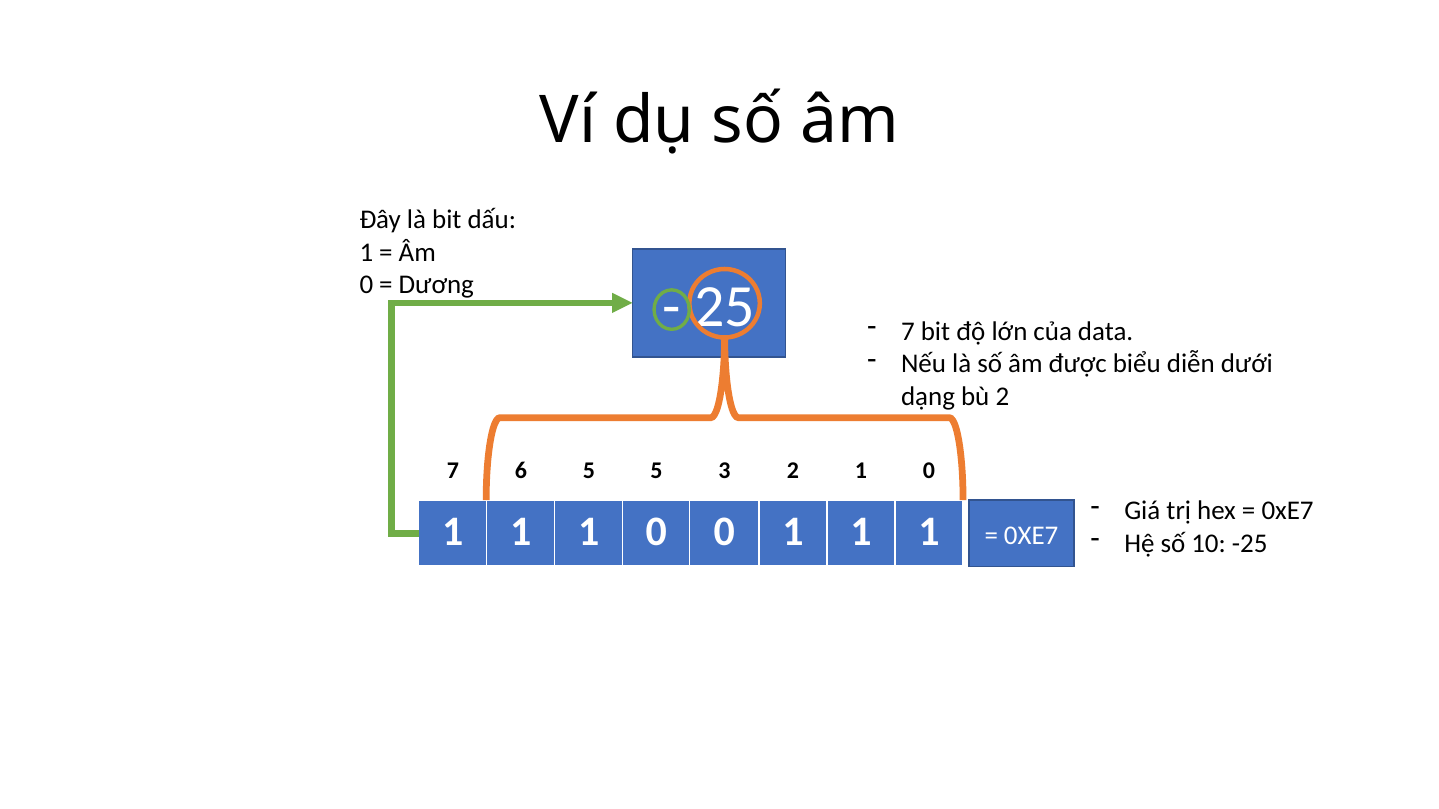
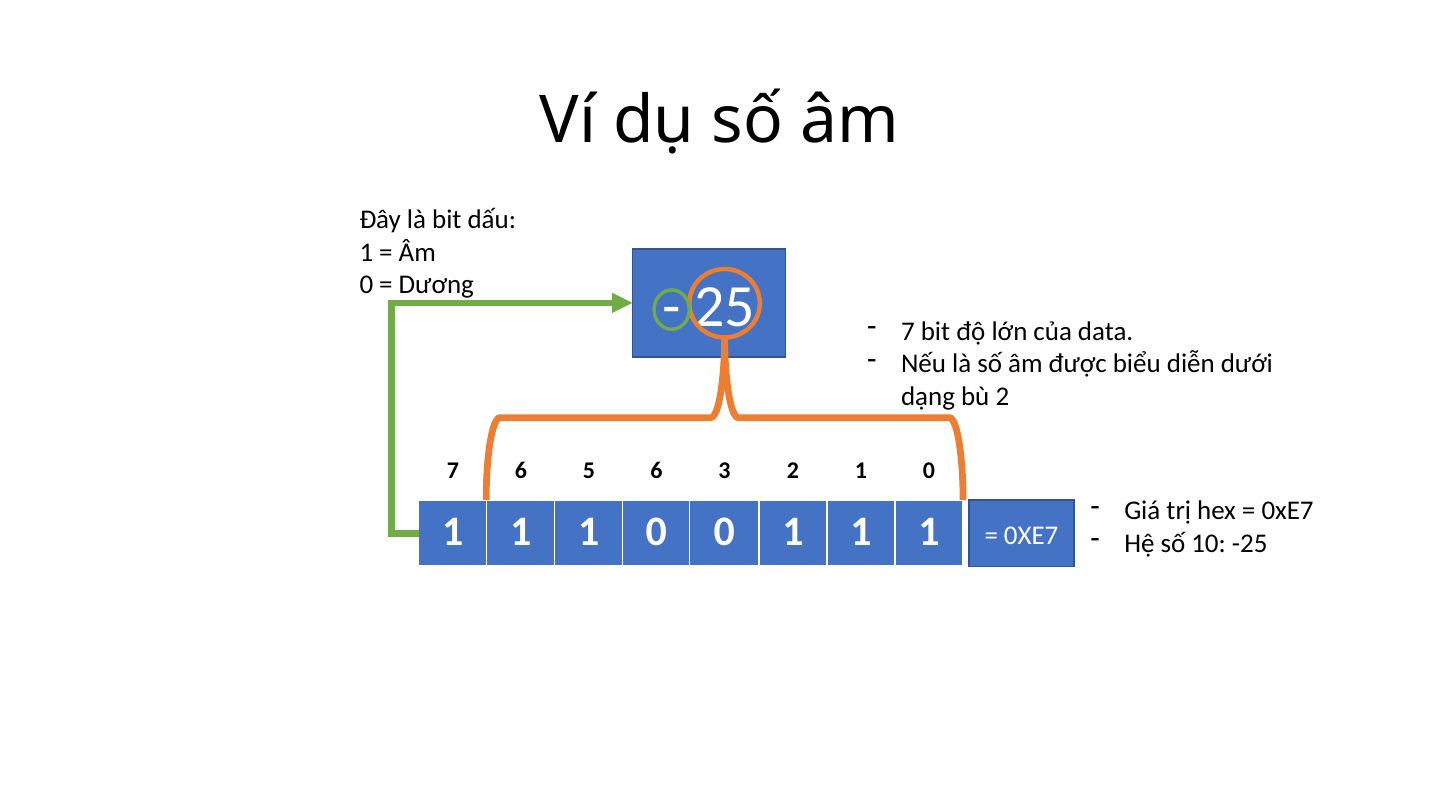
5: 5 -> 6 (656, 471)
